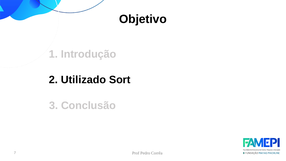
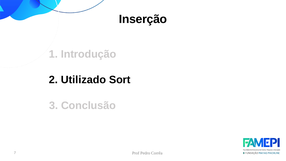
Objetivo: Objetivo -> Inserção (143, 19)
